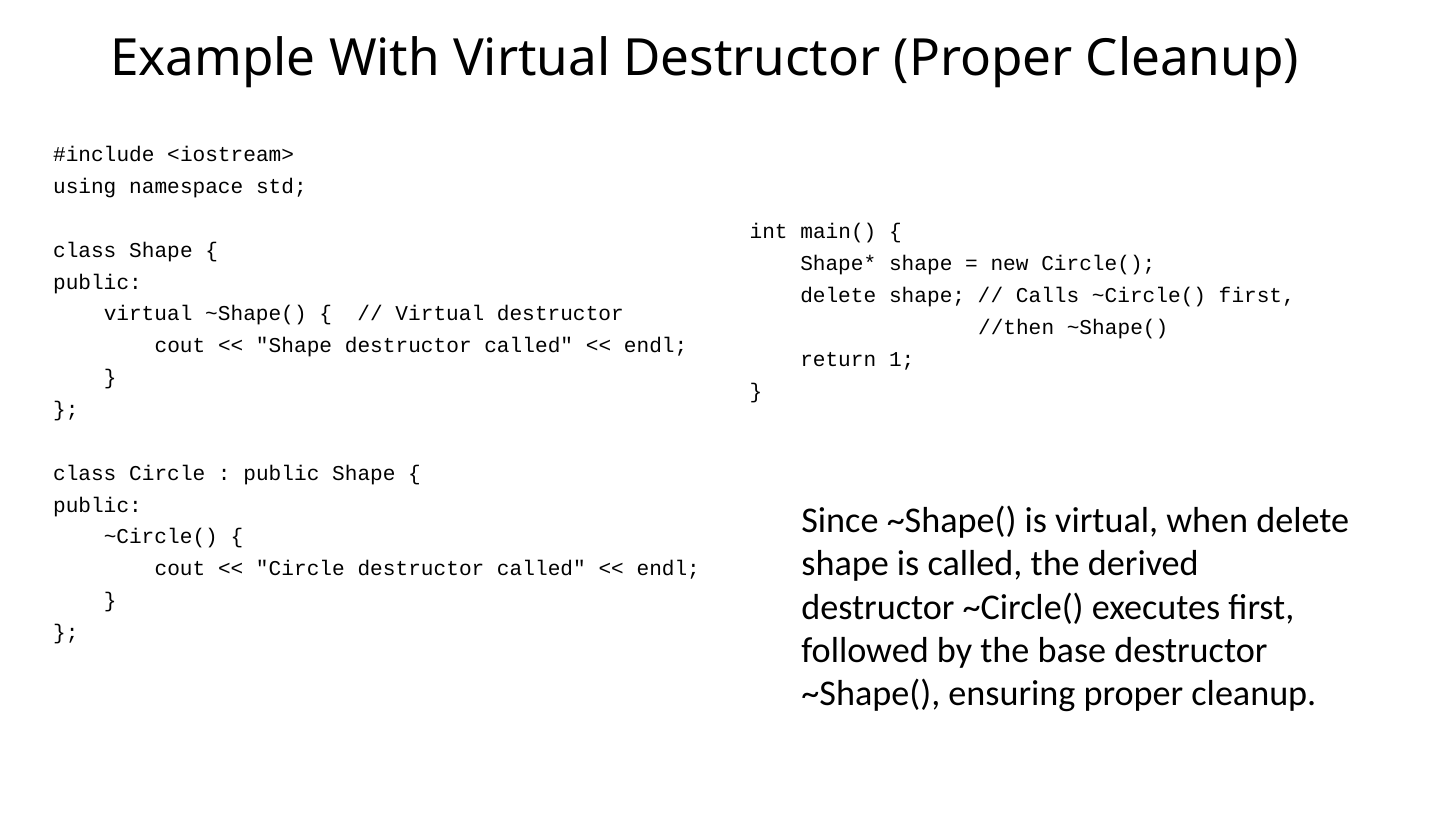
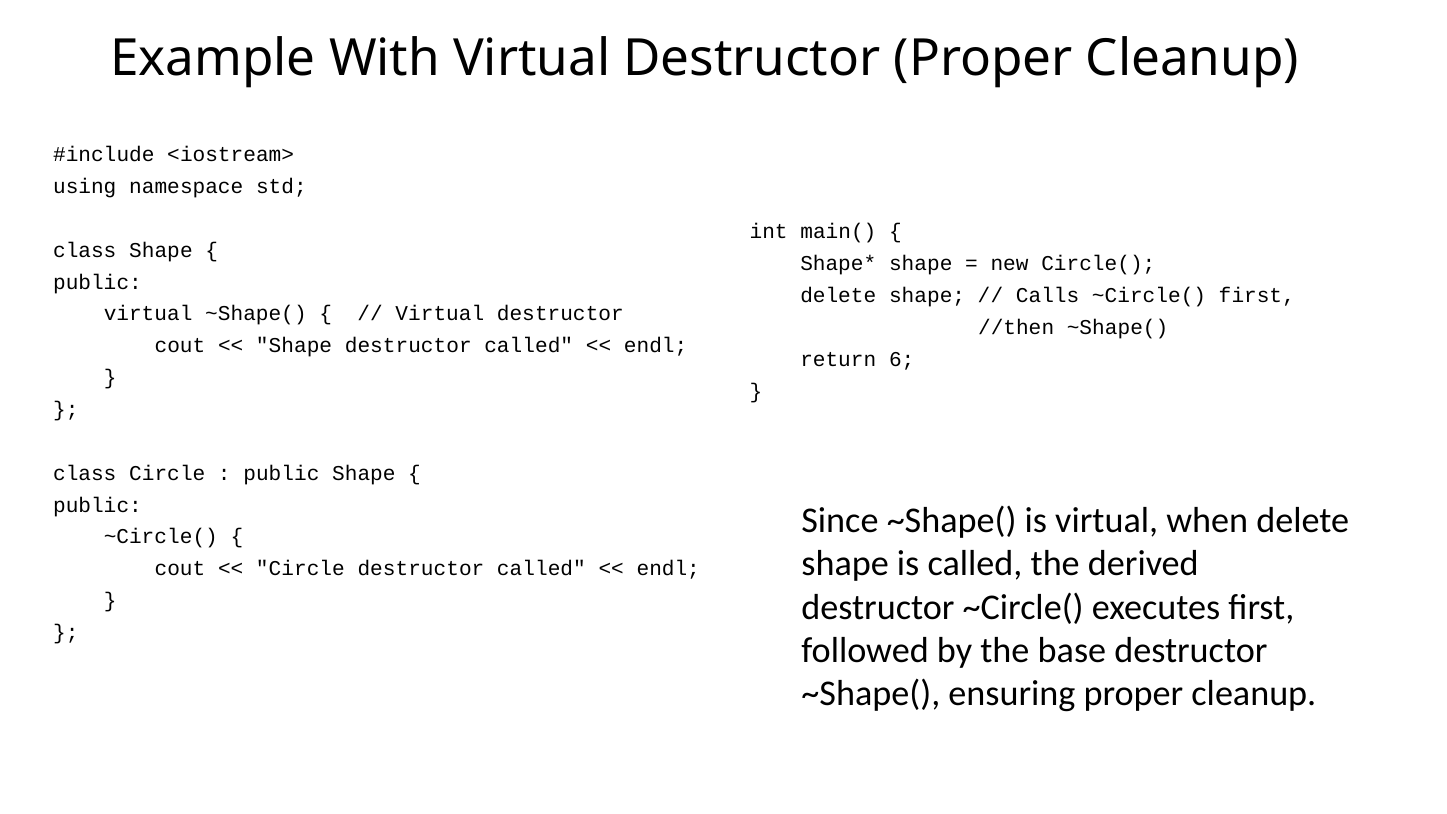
1: 1 -> 6 (902, 359)
